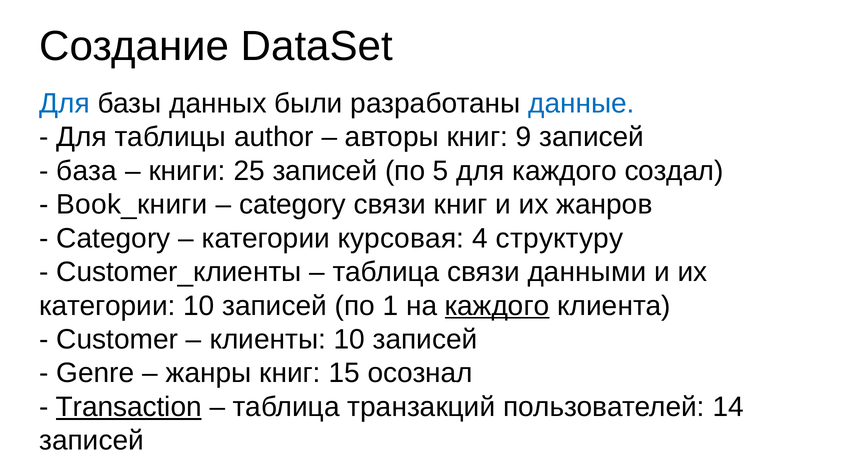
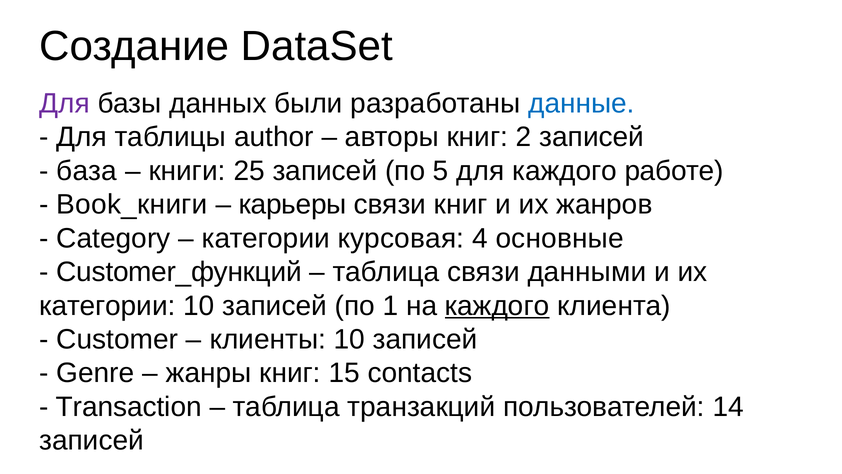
Для colour: blue -> purple (65, 103)
9: 9 -> 2 (524, 137)
создал: создал -> работе (674, 171)
category: category -> карьеры (293, 204)
структуру: структуру -> основные (560, 238)
Customer_клиенты: Customer_клиенты -> Customer_функций (179, 272)
осознал: осознал -> contacts (420, 373)
Transaction underline: present -> none (129, 407)
